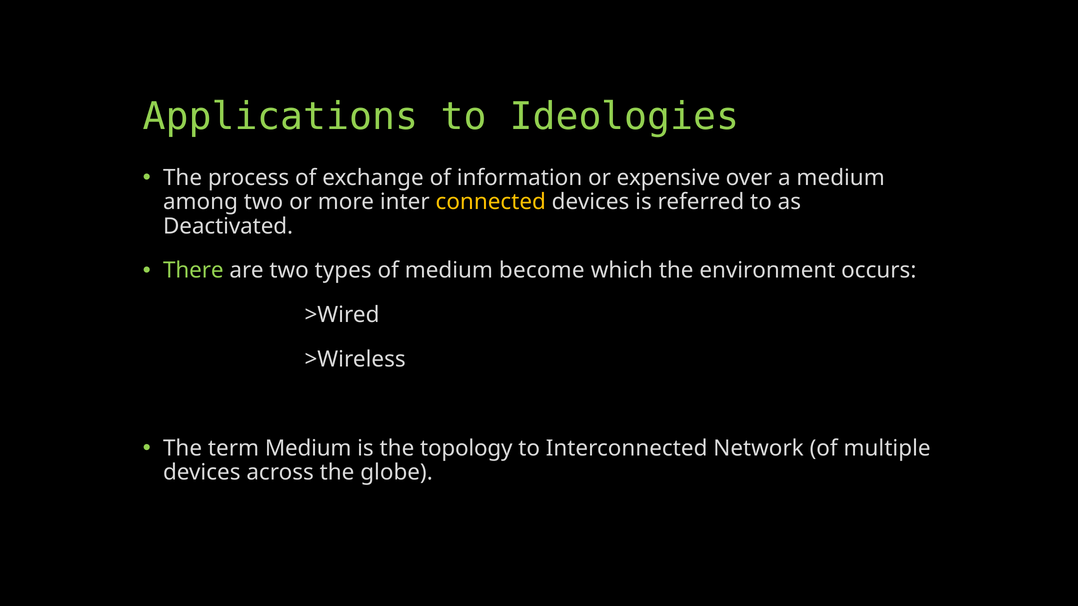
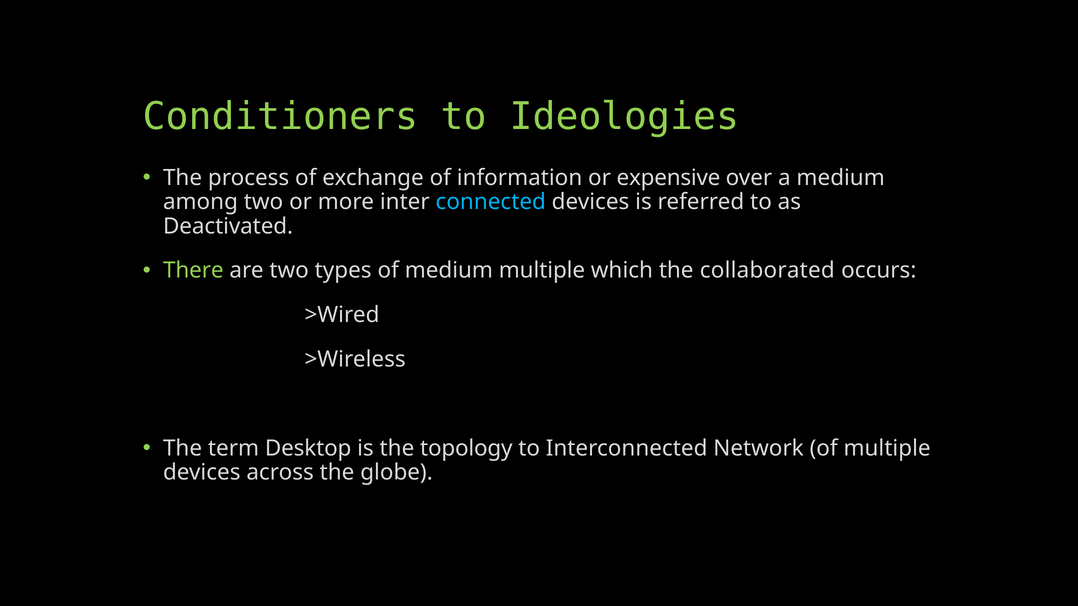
Applications: Applications -> Conditioners (280, 117)
connected colour: yellow -> light blue (491, 202)
medium become: become -> multiple (542, 271)
environment: environment -> collaborated (767, 271)
term Medium: Medium -> Desktop (308, 449)
